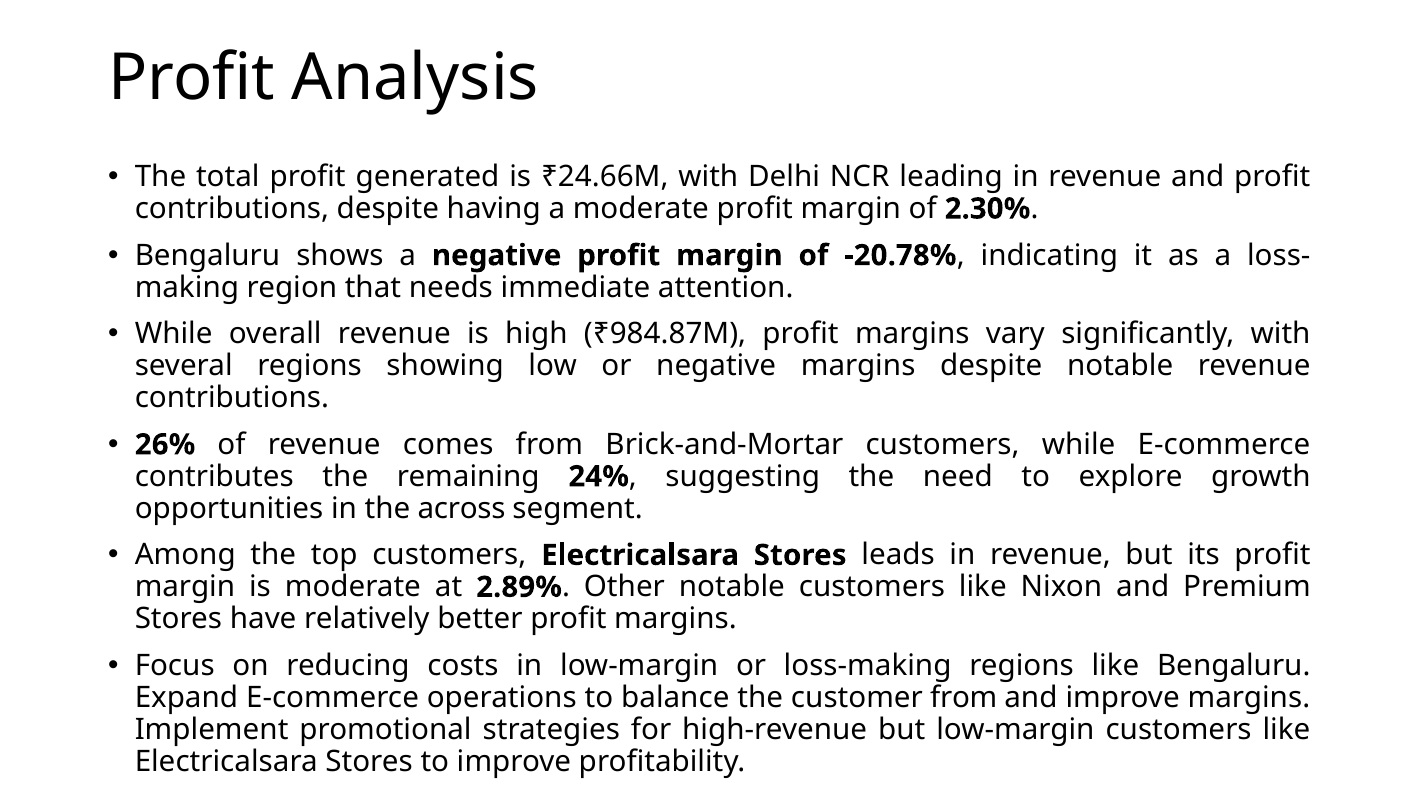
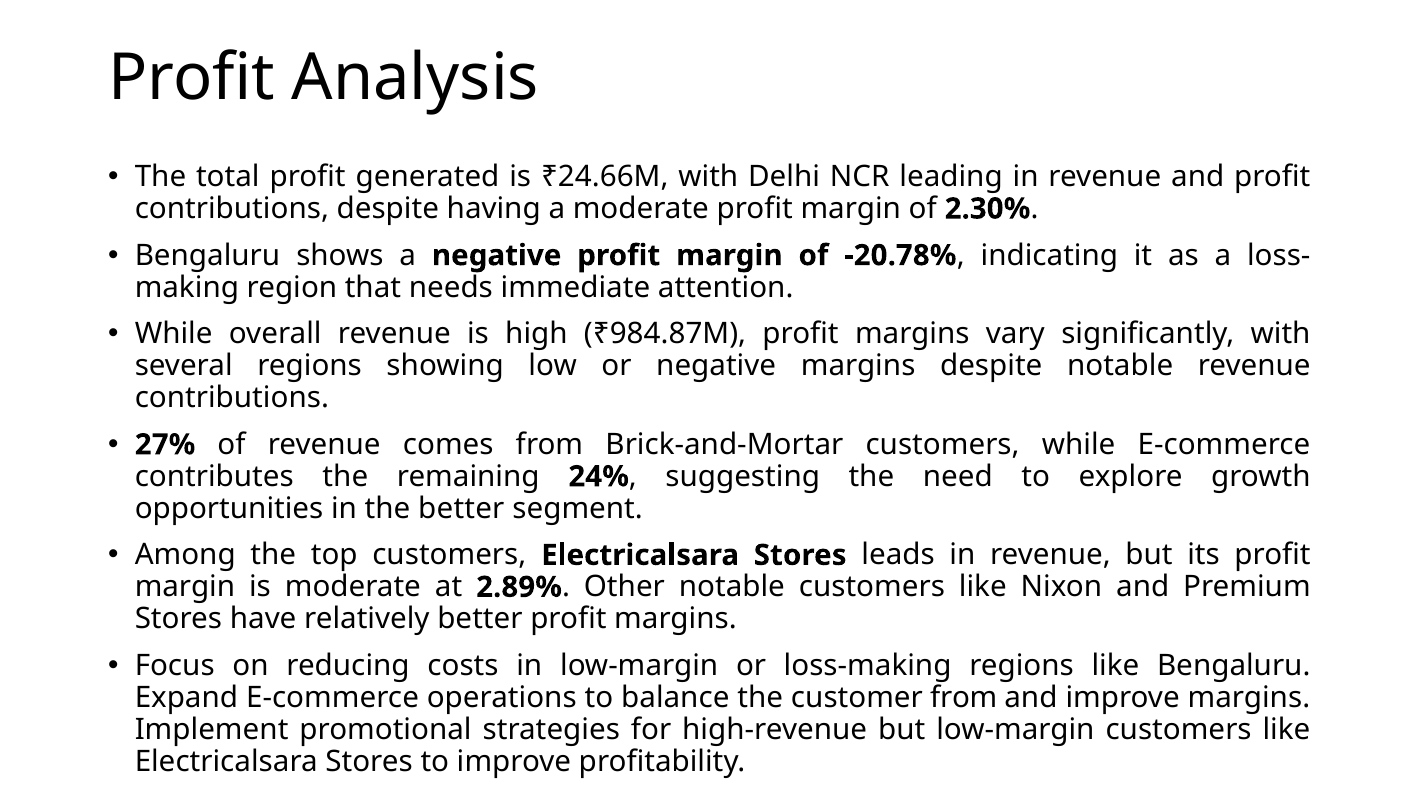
26%: 26% -> 27% (165, 445)
the across: across -> better (461, 509)
